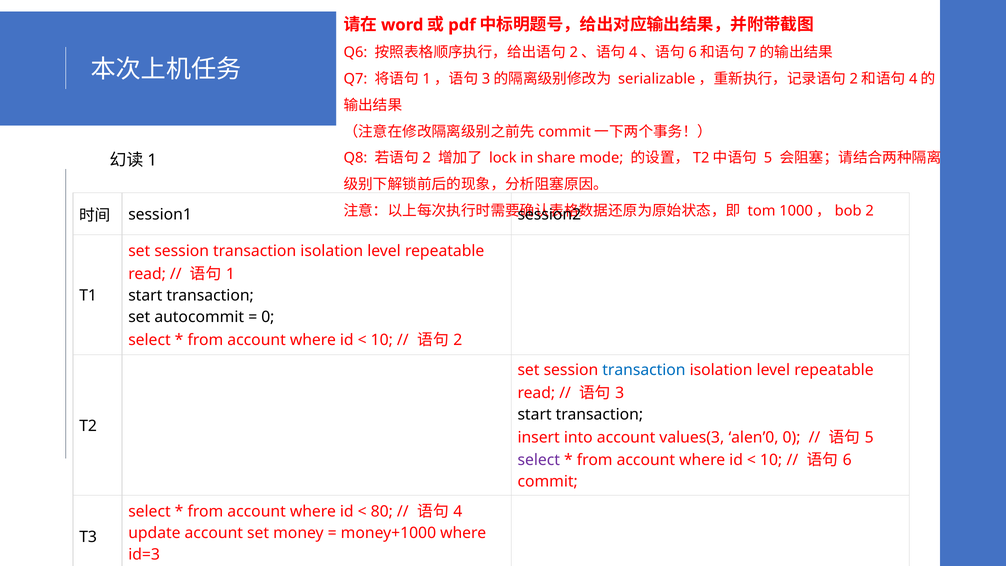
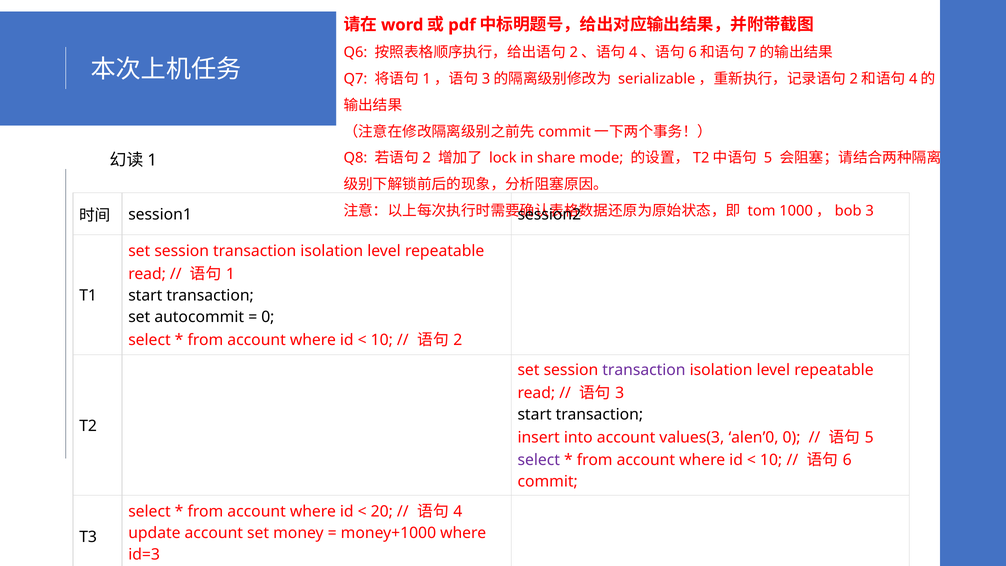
1000，bob 2: 2 -> 3 (870, 211)
transaction colour: blue -> purple (644, 370)
80: 80 -> 20 (382, 511)
